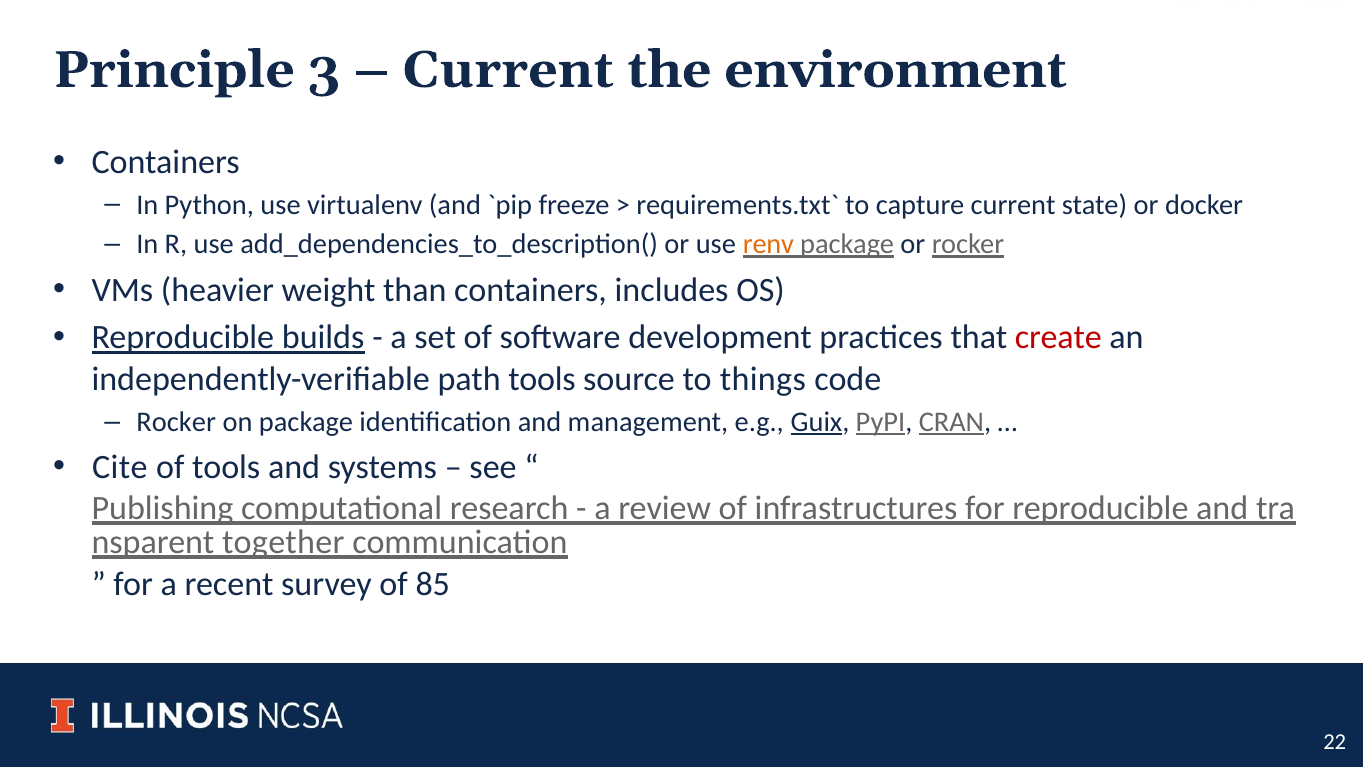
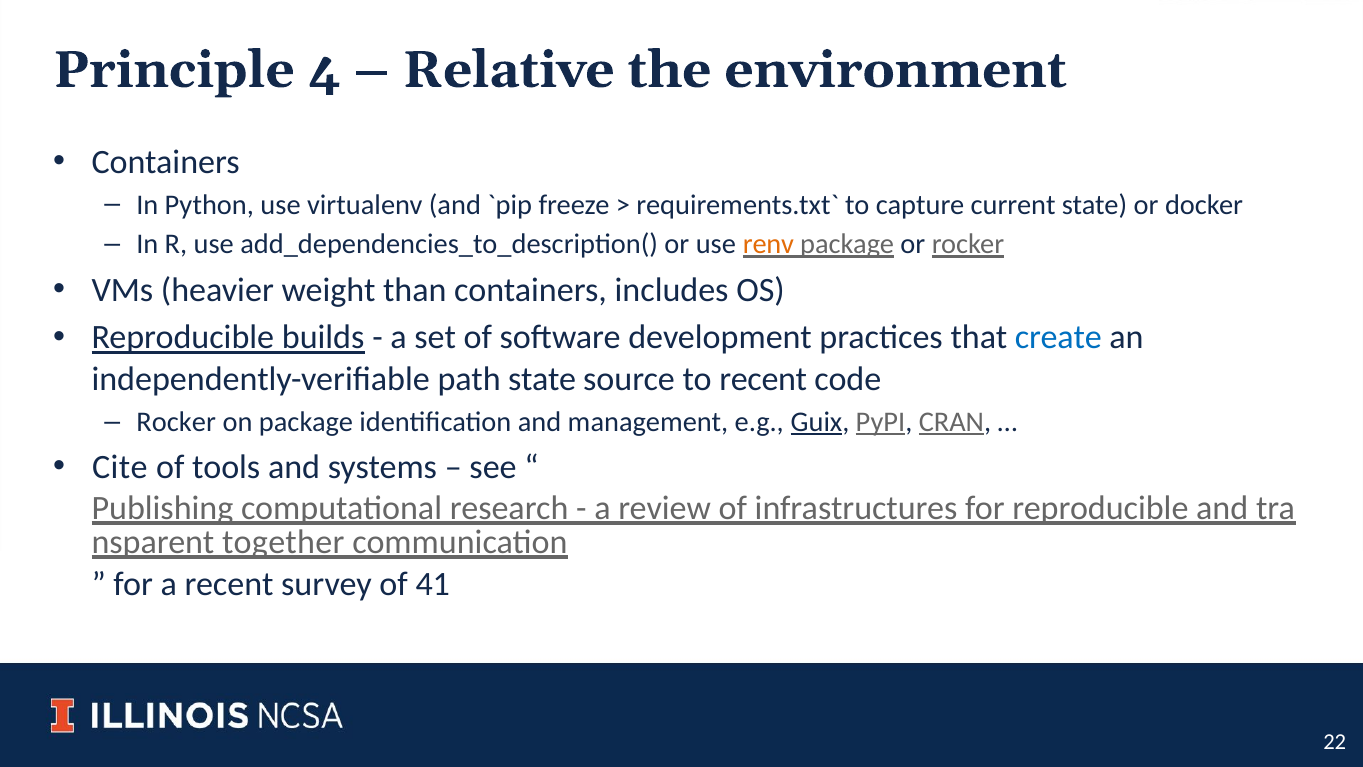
3: 3 -> 4 (324, 70)
Current: Current -> Relative (509, 70)
create colour: red -> blue (1058, 337)
path tools: tools -> state (542, 379)
to things: things -> recent (763, 379)
85: 85 -> 41 (433, 584)
